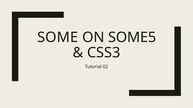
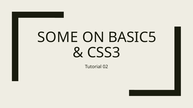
SOME5: SOME5 -> BASIC5 (132, 37)
